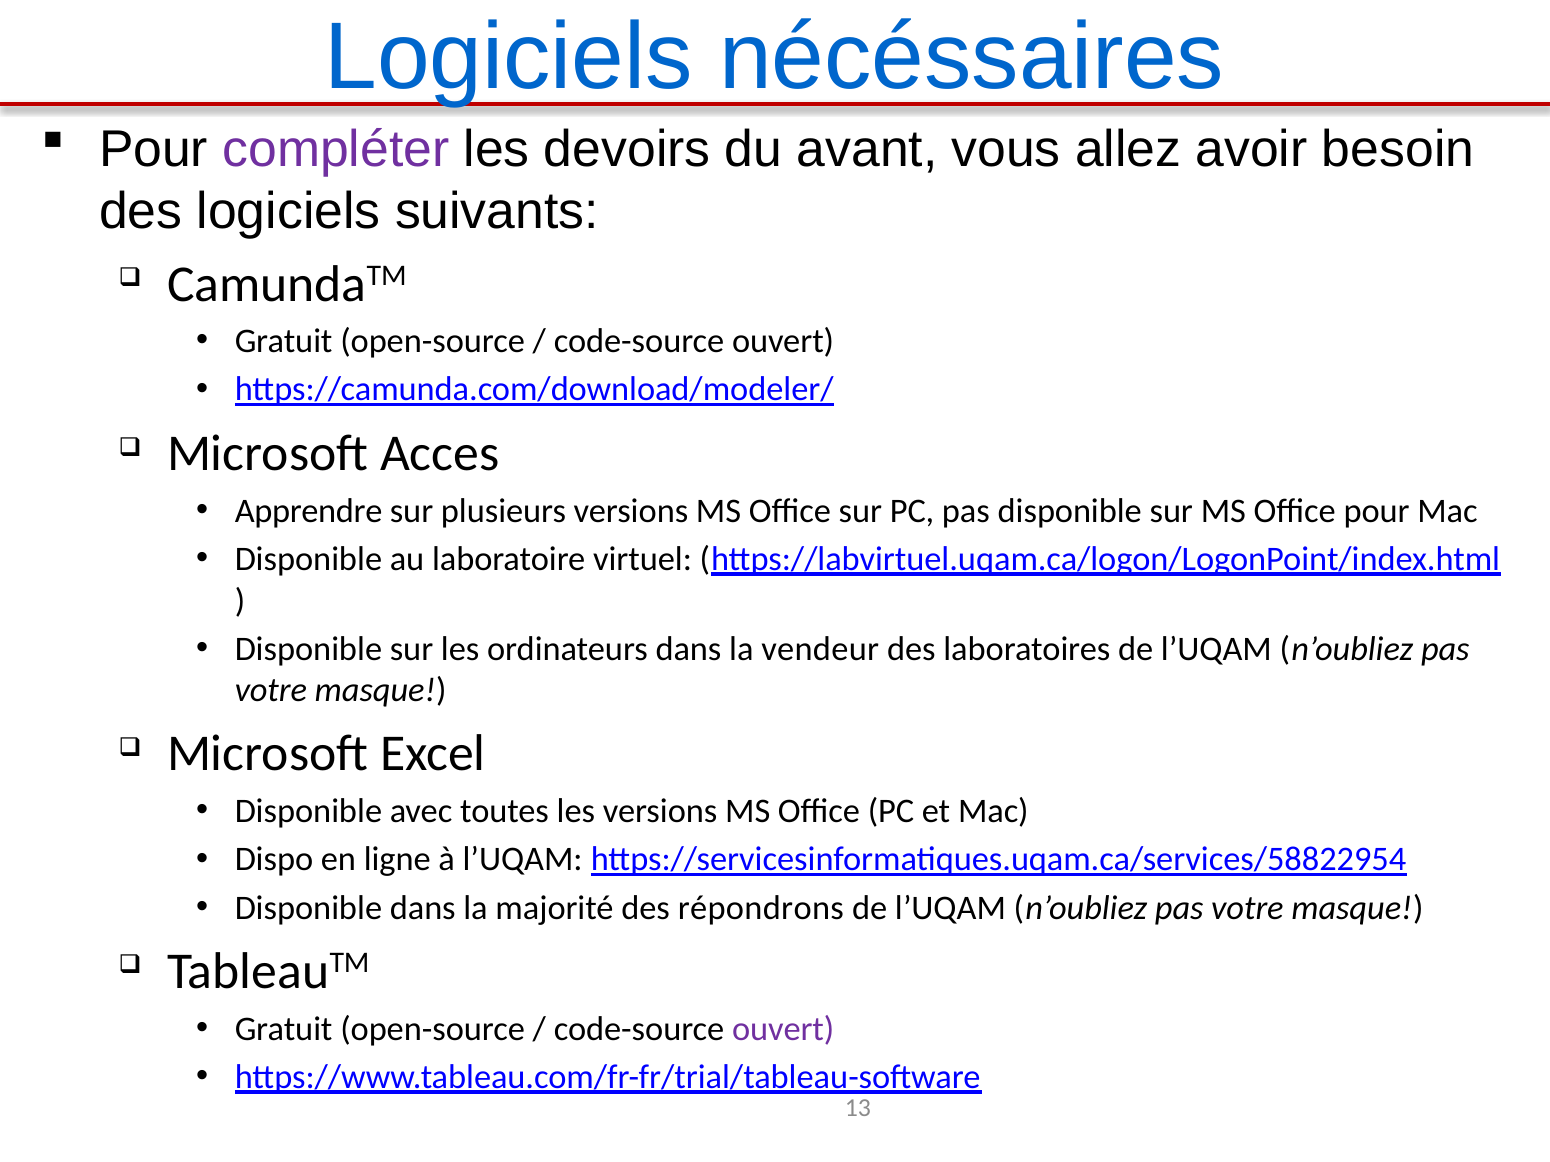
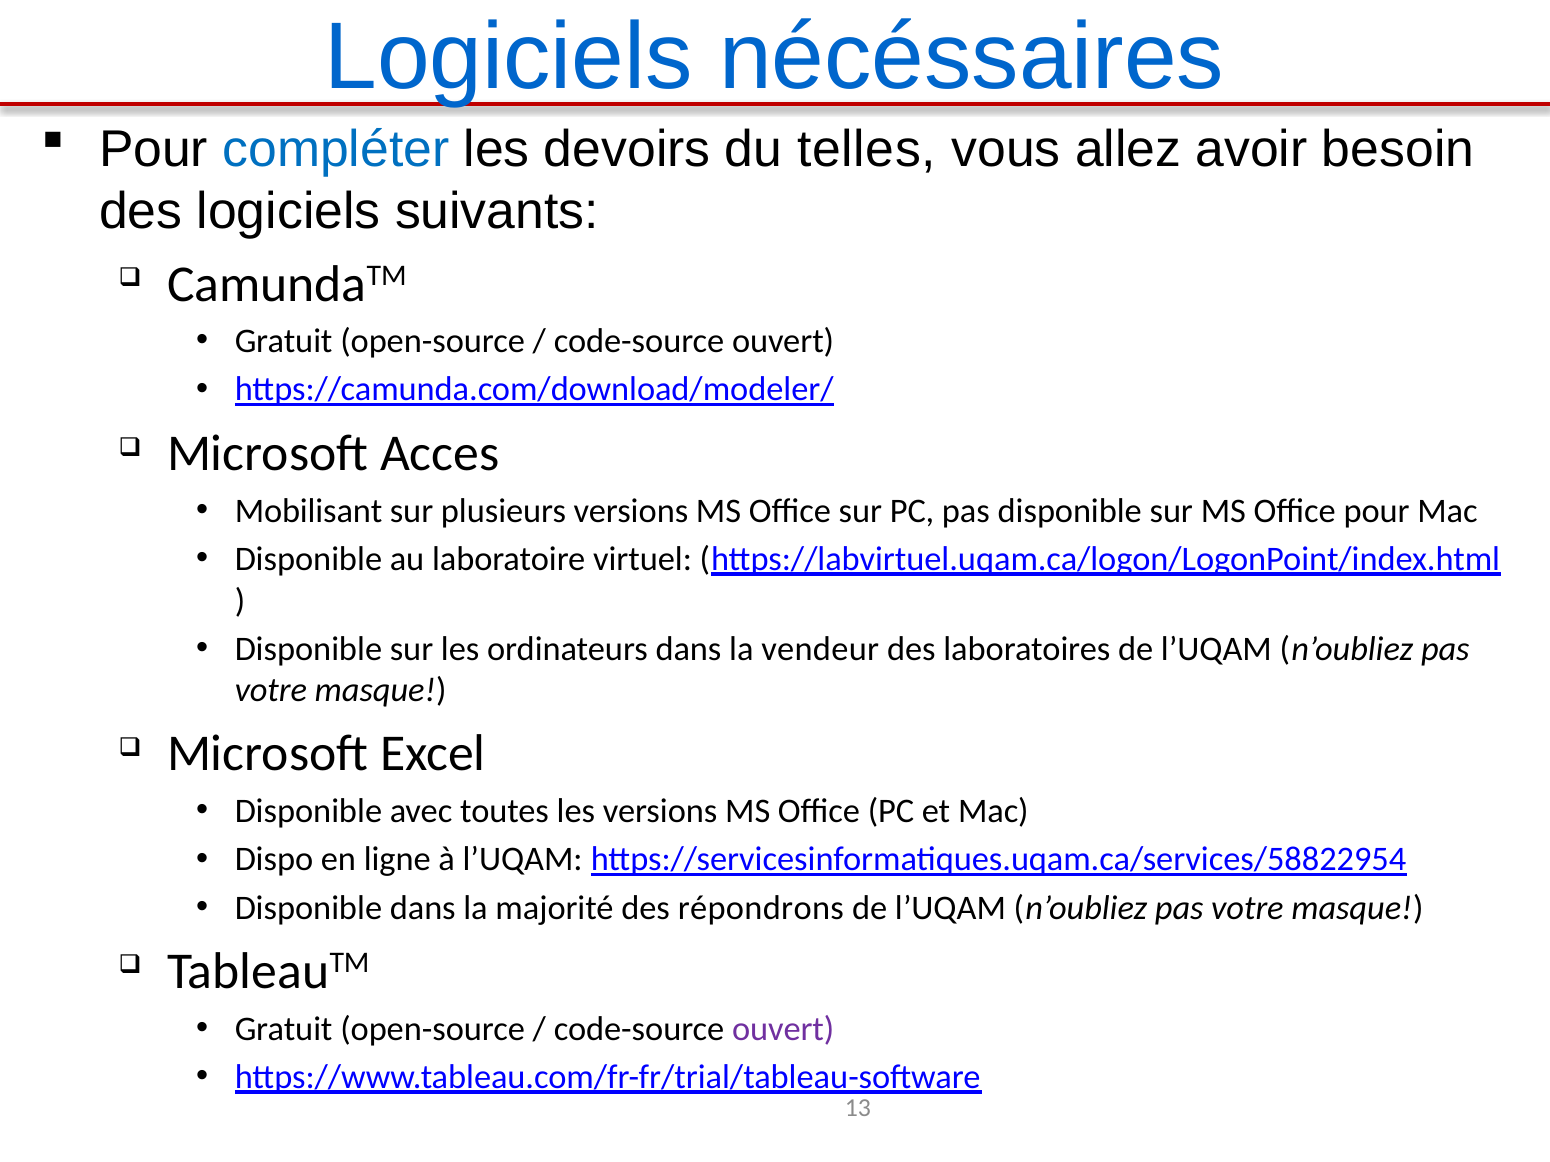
compléter colour: purple -> blue (336, 150)
avant: avant -> telles (867, 150)
Apprendre: Apprendre -> Mobilisant (309, 511)
